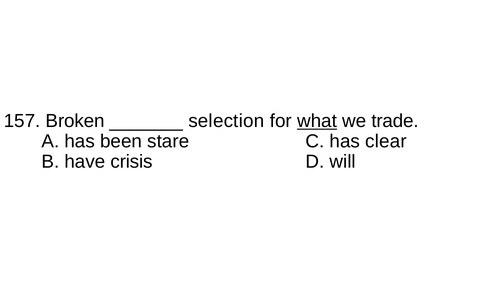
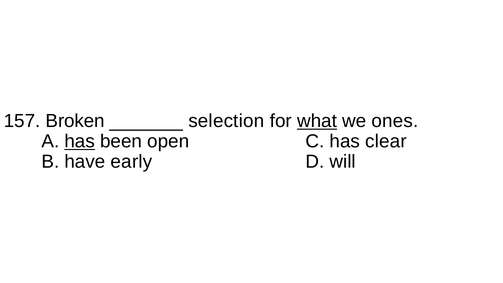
trade: trade -> ones (395, 121)
has underline: none -> present (80, 141)
stare: stare -> open (168, 141)
crisis: crisis -> early (131, 162)
